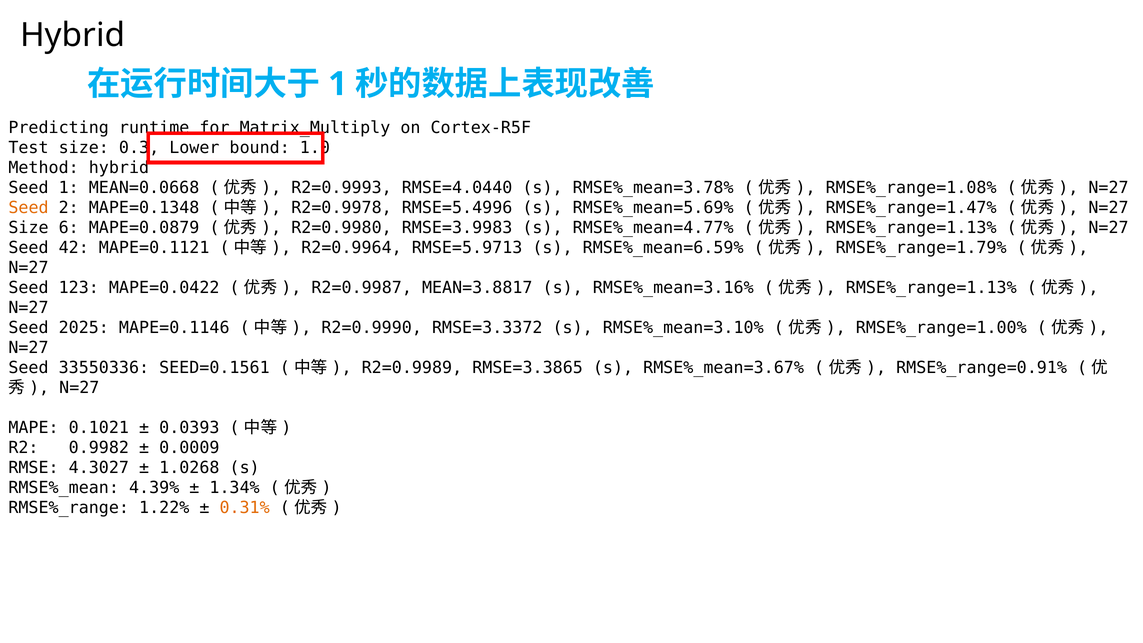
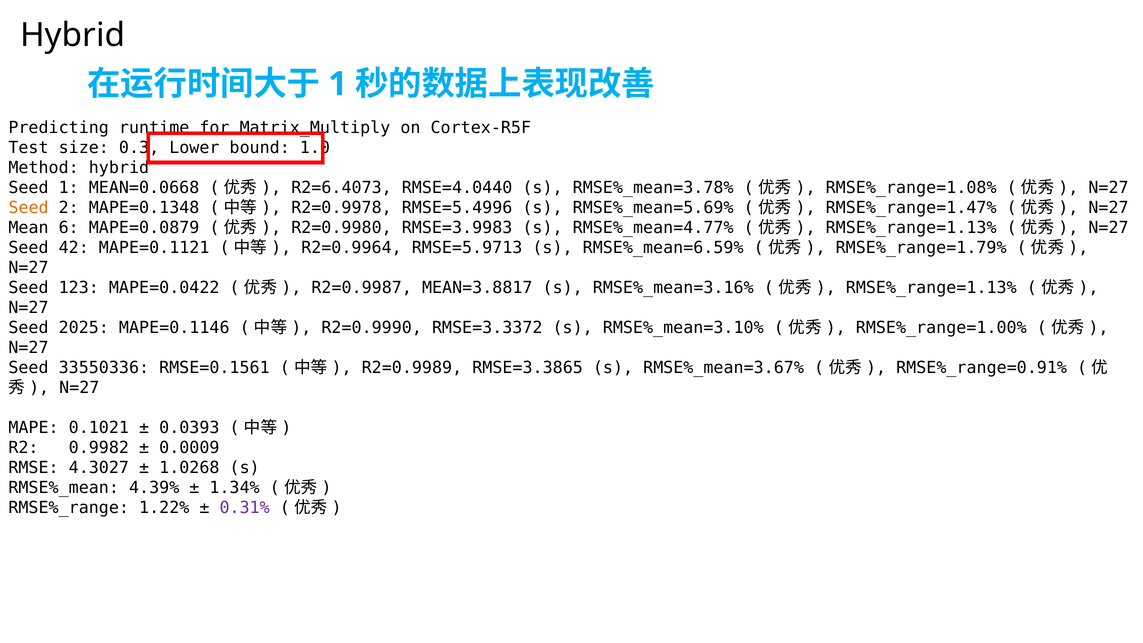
R2=0.9993: R2=0.9993 -> R2=6.4073 (342, 188)
Size: Size -> Mean (29, 228)
SEED=0.1561: SEED=0.1561 -> RMSE=0.1561 (214, 368)
0.31% colour: orange -> purple (245, 508)
